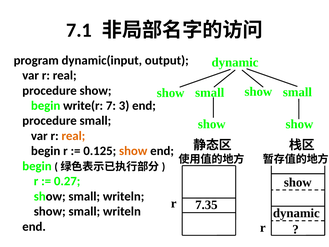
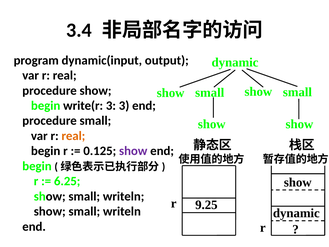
7.1: 7.1 -> 3.4 (79, 30)
write(r 7: 7 -> 3 (111, 106)
show colour: orange -> purple (133, 151)
0.27: 0.27 -> 6.25 (67, 181)
7.35: 7.35 -> 9.25 (206, 205)
